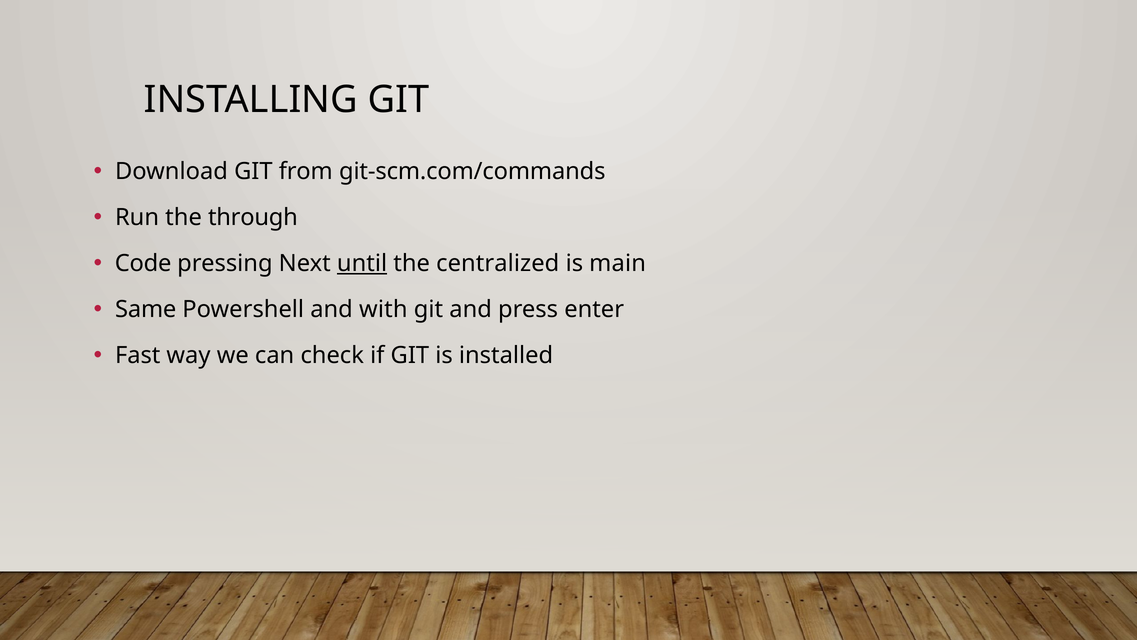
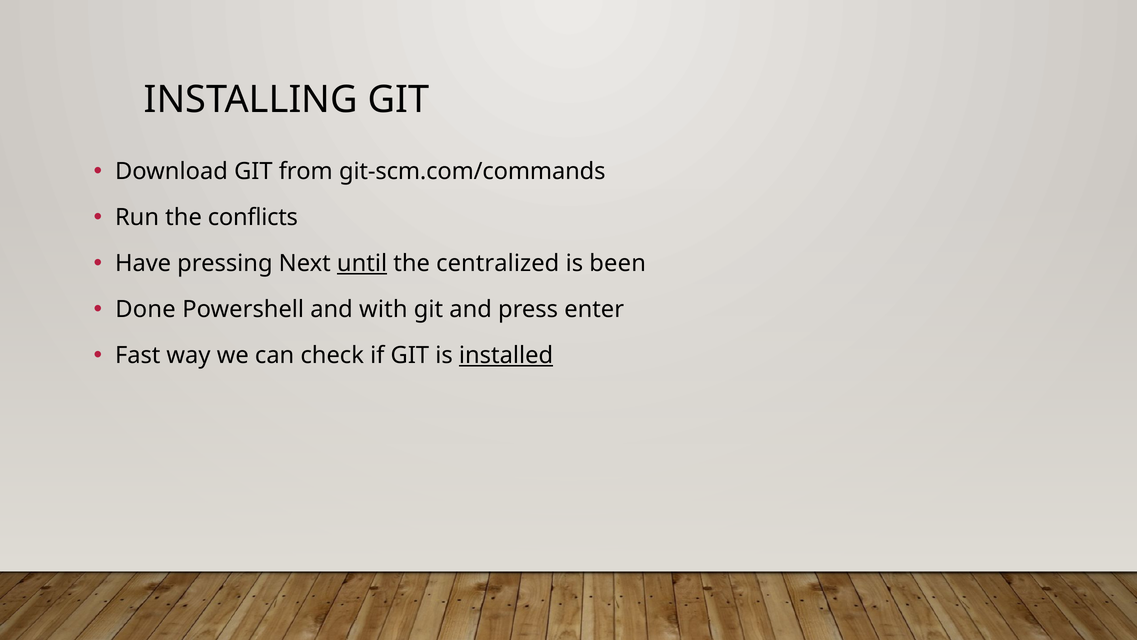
through: through -> conflicts (253, 217)
Code: Code -> Have (143, 263)
main: main -> been (618, 263)
Same: Same -> Done (145, 309)
installed underline: none -> present (506, 355)
